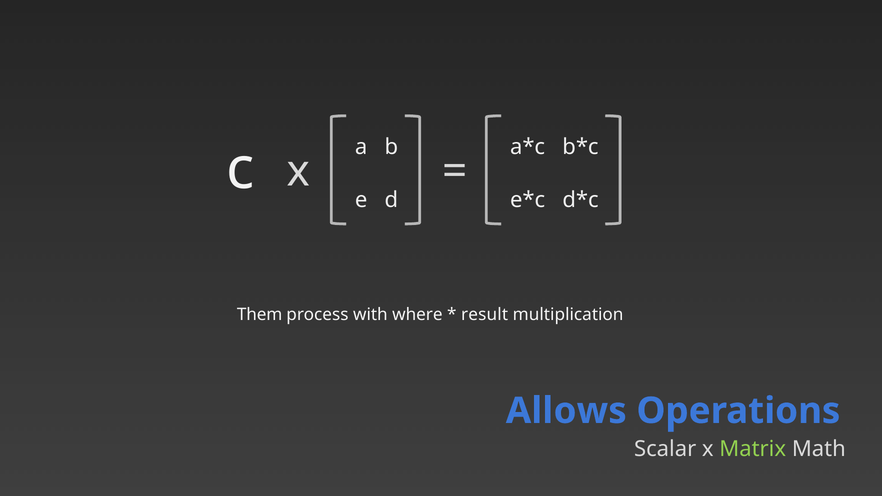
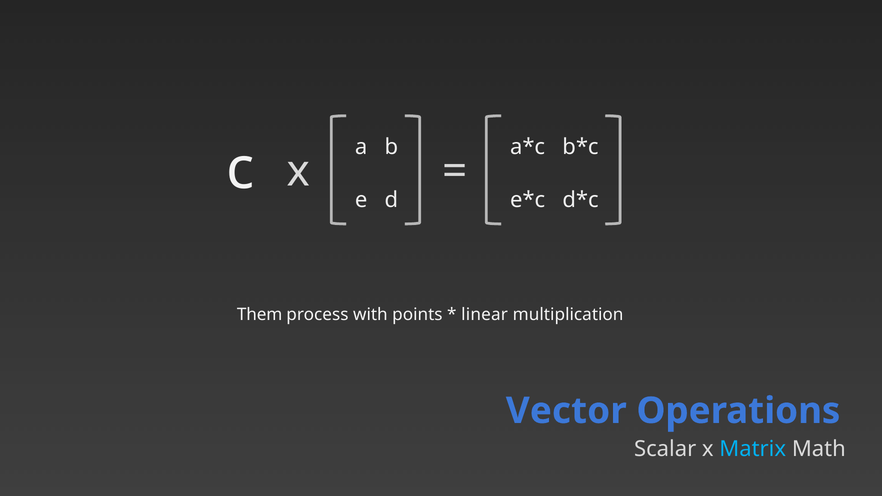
where: where -> points (417, 315)
result: result -> linear (485, 315)
Allows: Allows -> Vector (566, 411)
Matrix colour: light green -> light blue (753, 449)
